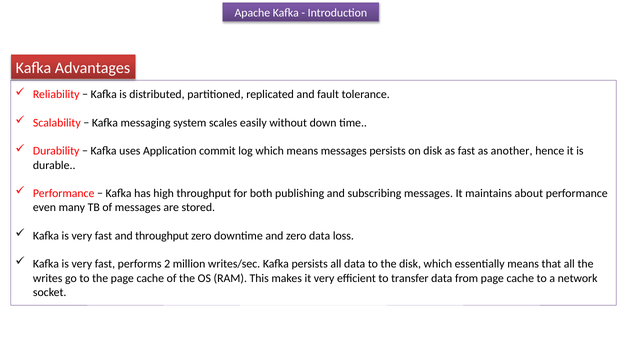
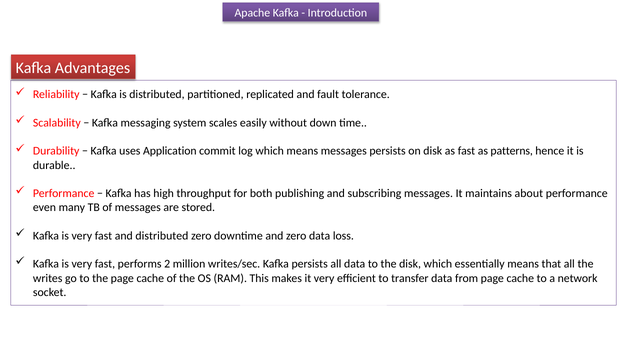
another: another -> patterns (512, 151)
and throughput: throughput -> distributed (162, 236)
